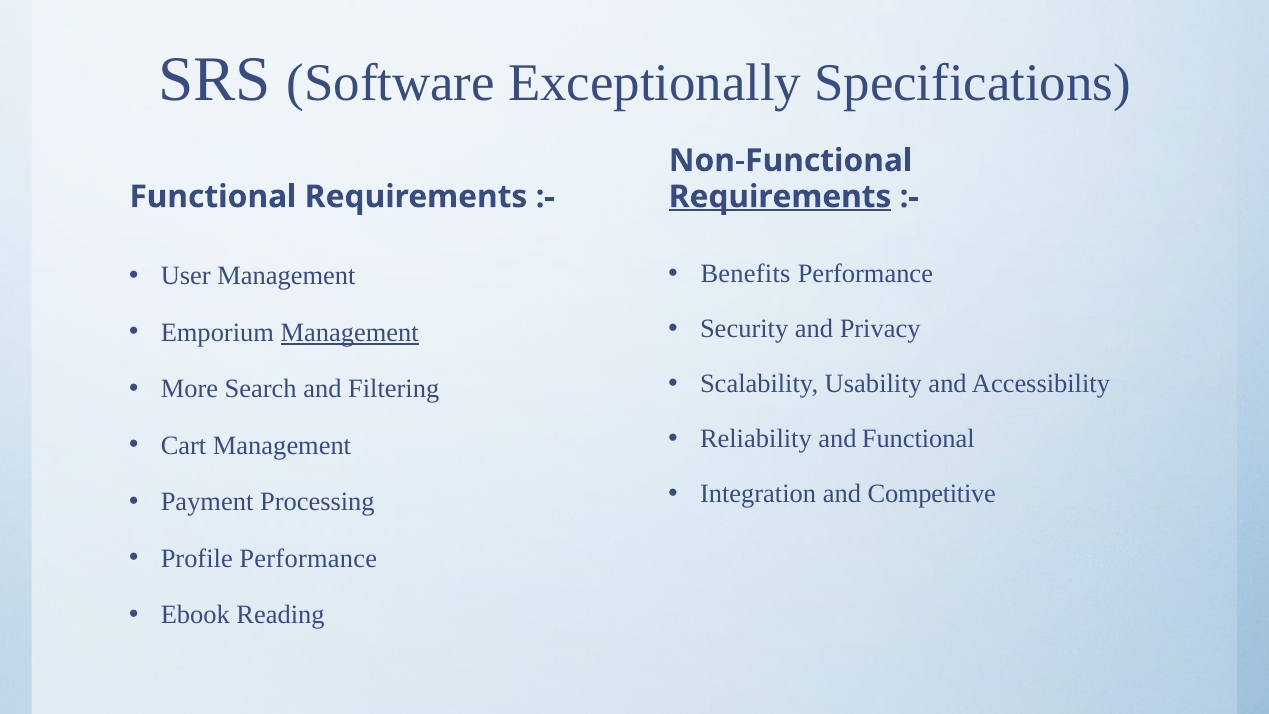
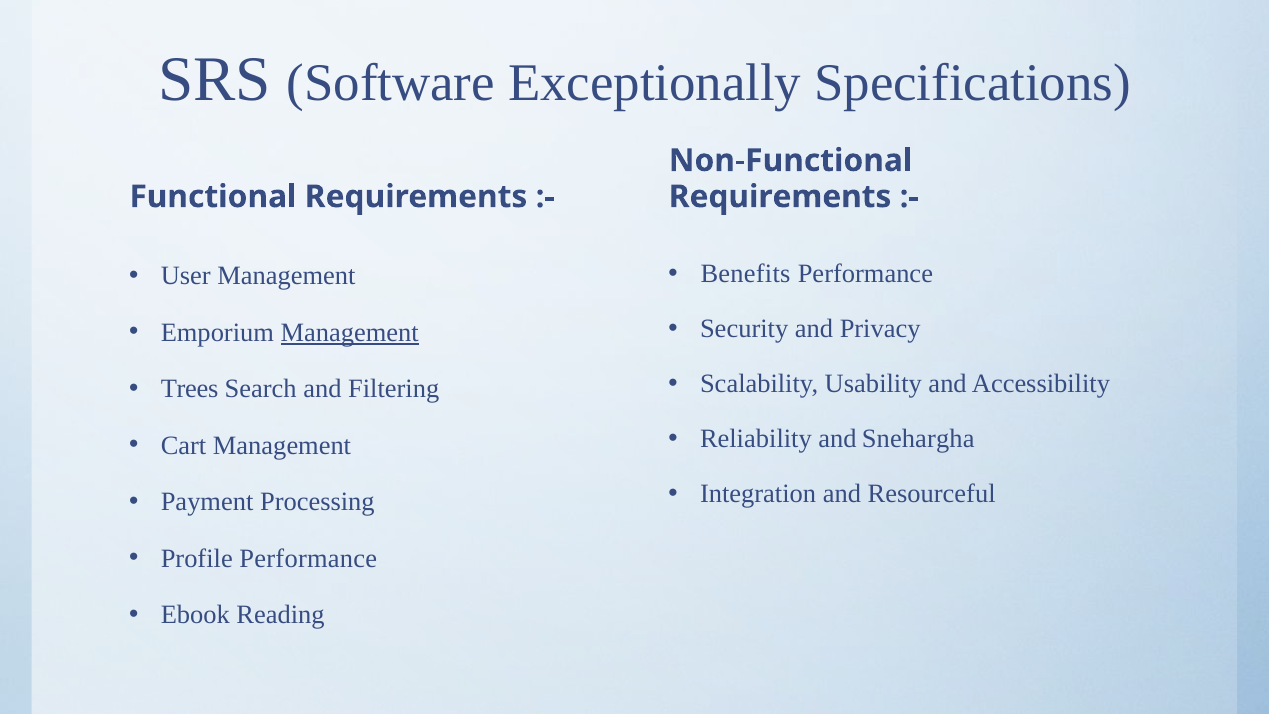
Requirements underline: present -> none (780, 197)
More: More -> Trees (190, 389)
and Functional: Functional -> Snehargha (918, 438)
Competitive: Competitive -> Resourceful (932, 493)
